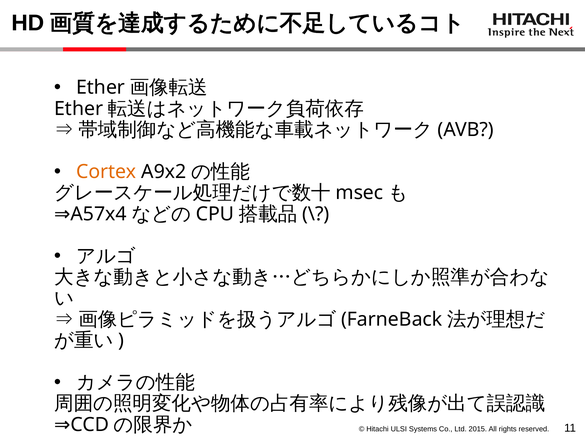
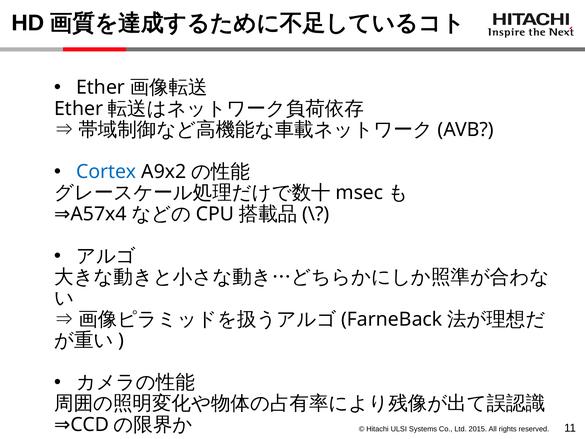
Cortex colour: orange -> blue (106, 172)
